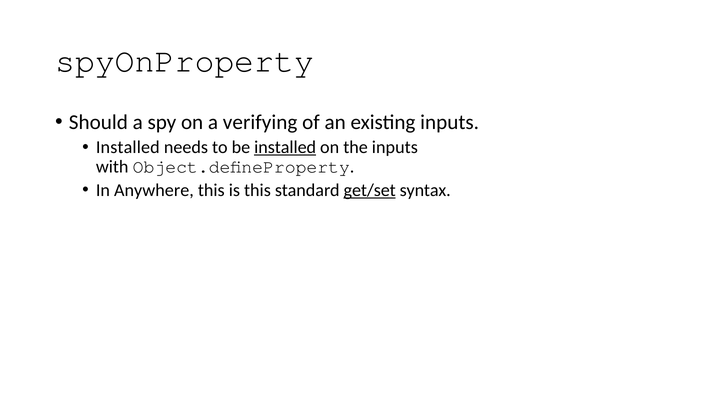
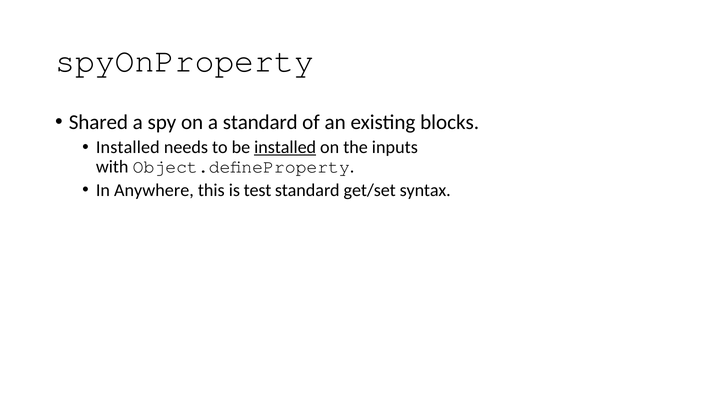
Should: Should -> Shared (98, 122)
a verifying: verifying -> standard (260, 122)
existing inputs: inputs -> blocks (450, 122)
is this: this -> test (258, 190)
get/set underline: present -> none (370, 190)
